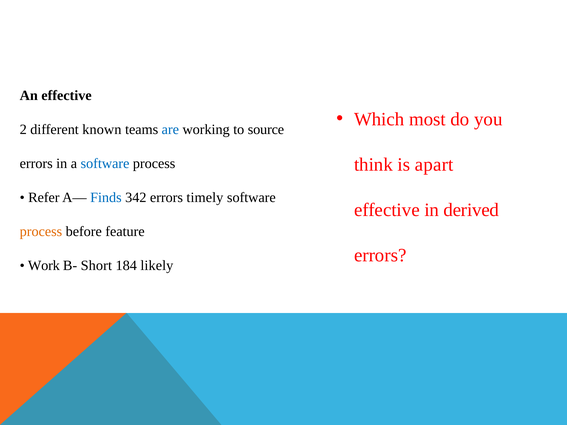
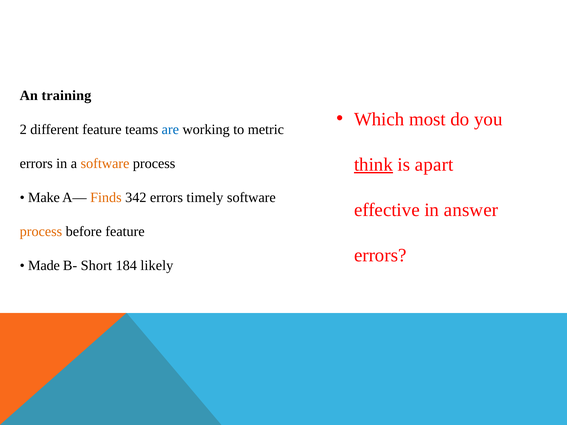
An effective: effective -> training (66, 95)
different known: known -> feature (102, 129)
source: source -> metric (266, 129)
think underline: none -> present (373, 165)
software colour: blue -> orange (105, 163)
Refer: Refer -> Make (44, 197)
Finds colour: blue -> orange (106, 197)
derived: derived -> answer (471, 210)
Work: Work -> Made (44, 266)
